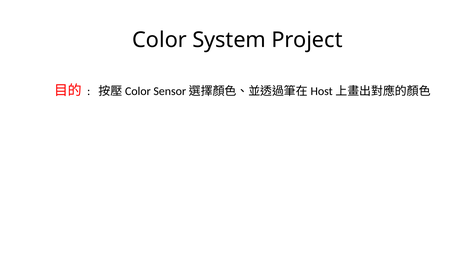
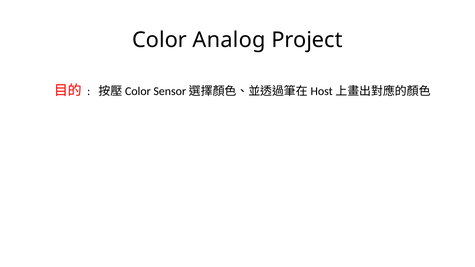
System: System -> Analog (229, 40)
